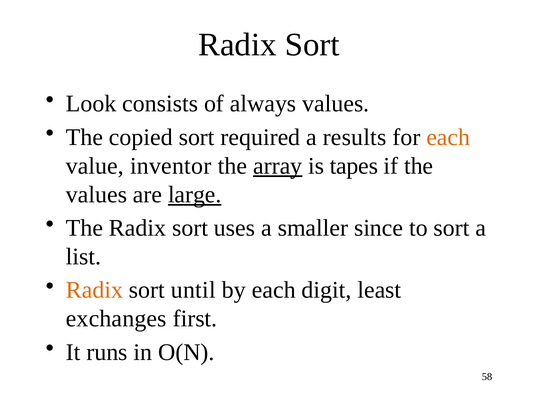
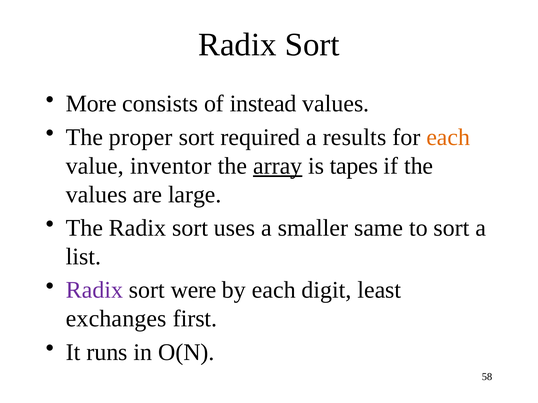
Look: Look -> More (91, 104)
always: always -> instead (263, 104)
copied: copied -> proper (141, 137)
large underline: present -> none (195, 195)
since: since -> same (379, 228)
Radix colour: orange -> purple (94, 290)
until: until -> were (194, 290)
